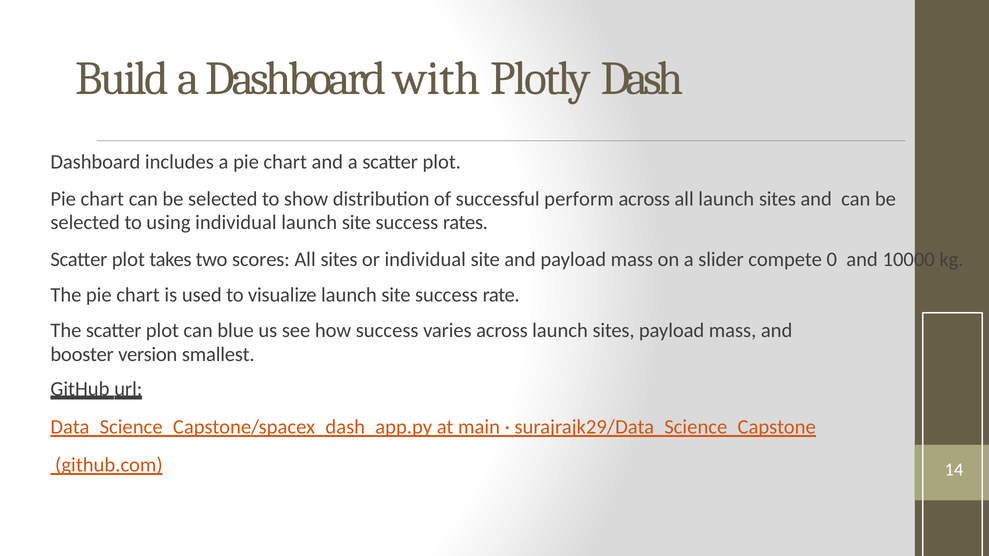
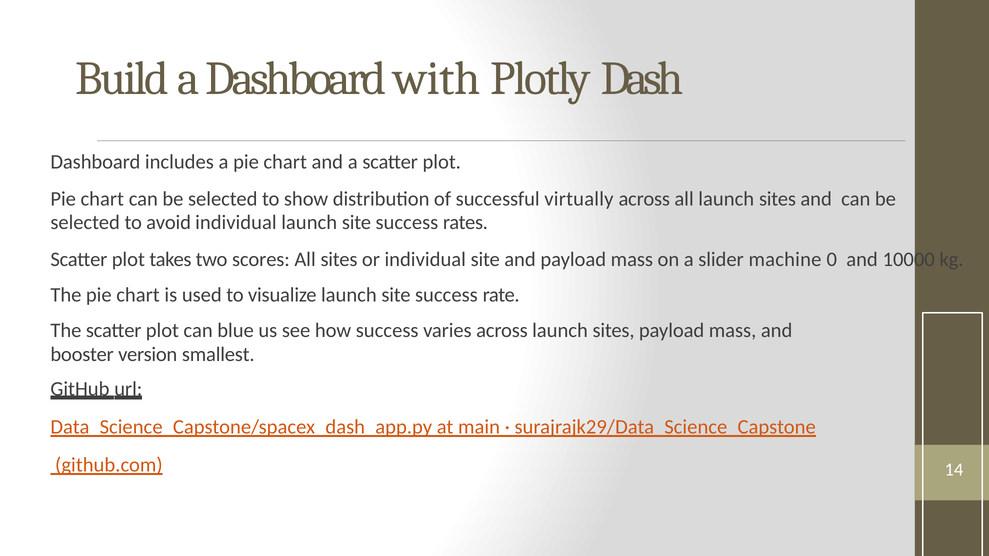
perform: perform -> virtually (579, 199)
using: using -> avoid (169, 222)
compete: compete -> machine (785, 259)
